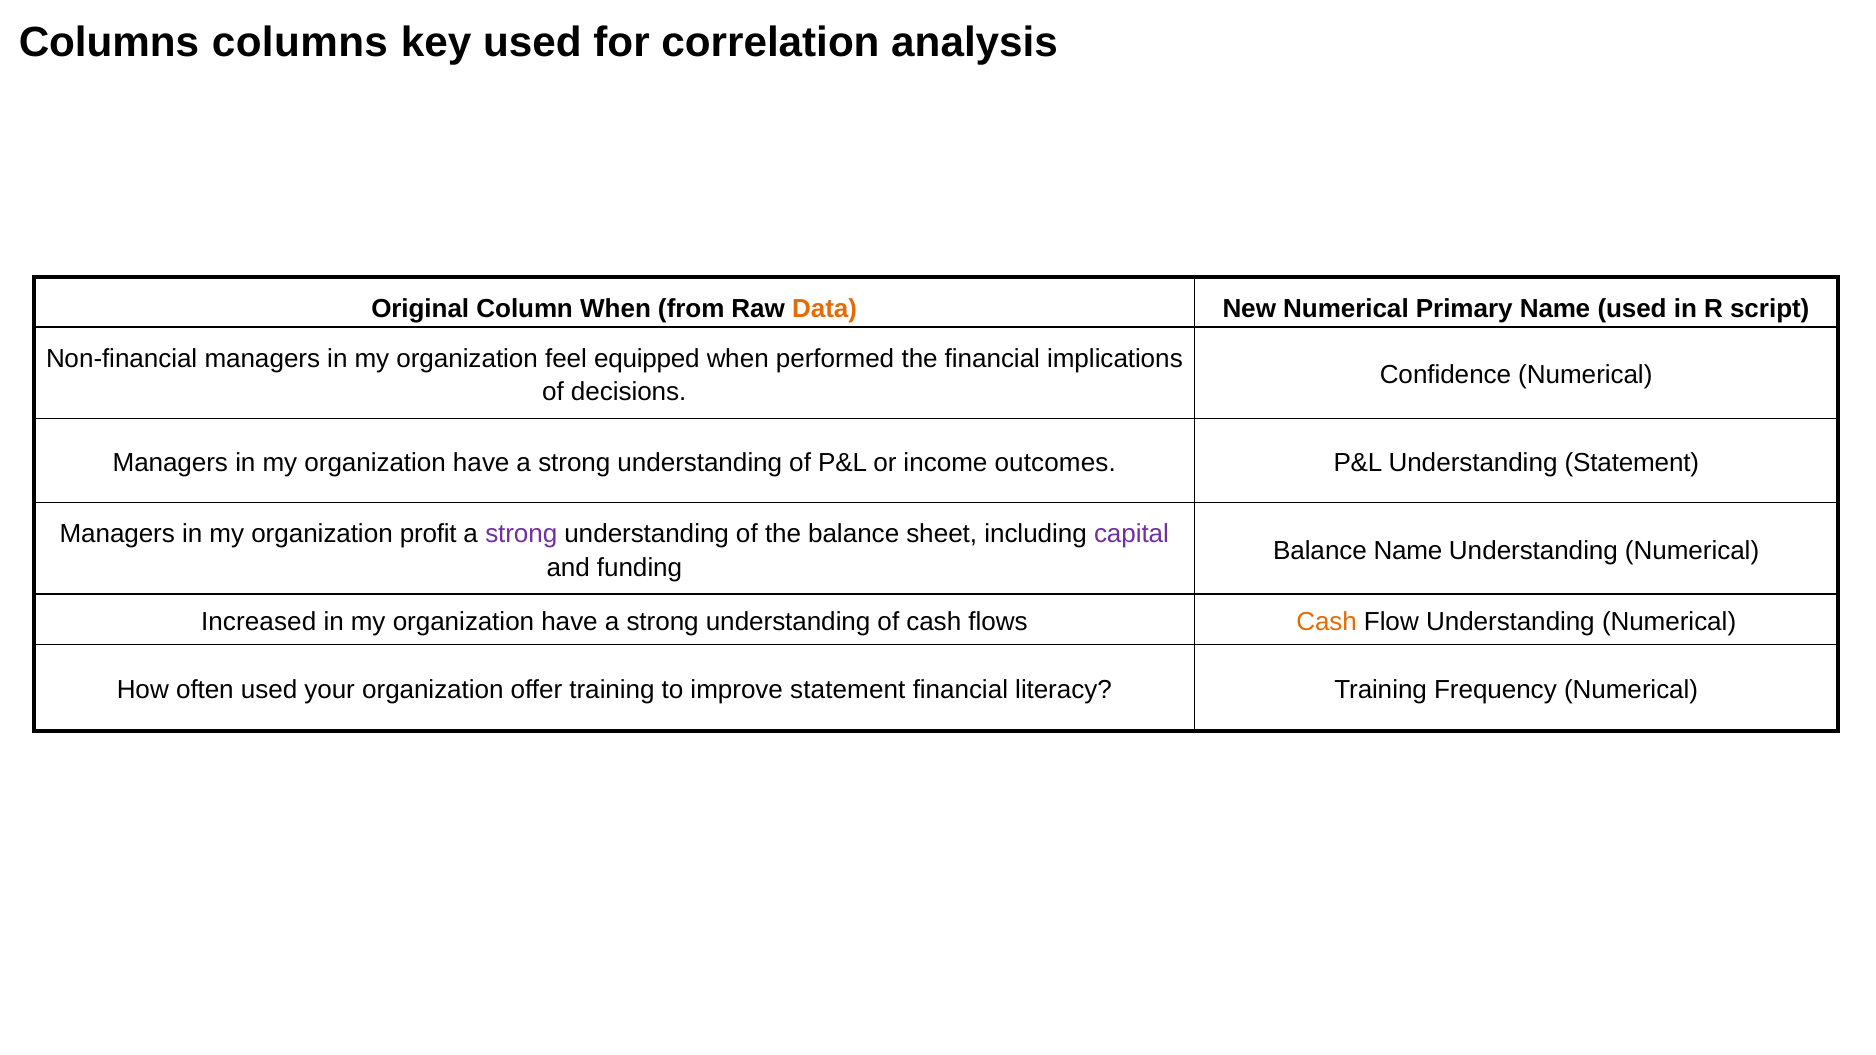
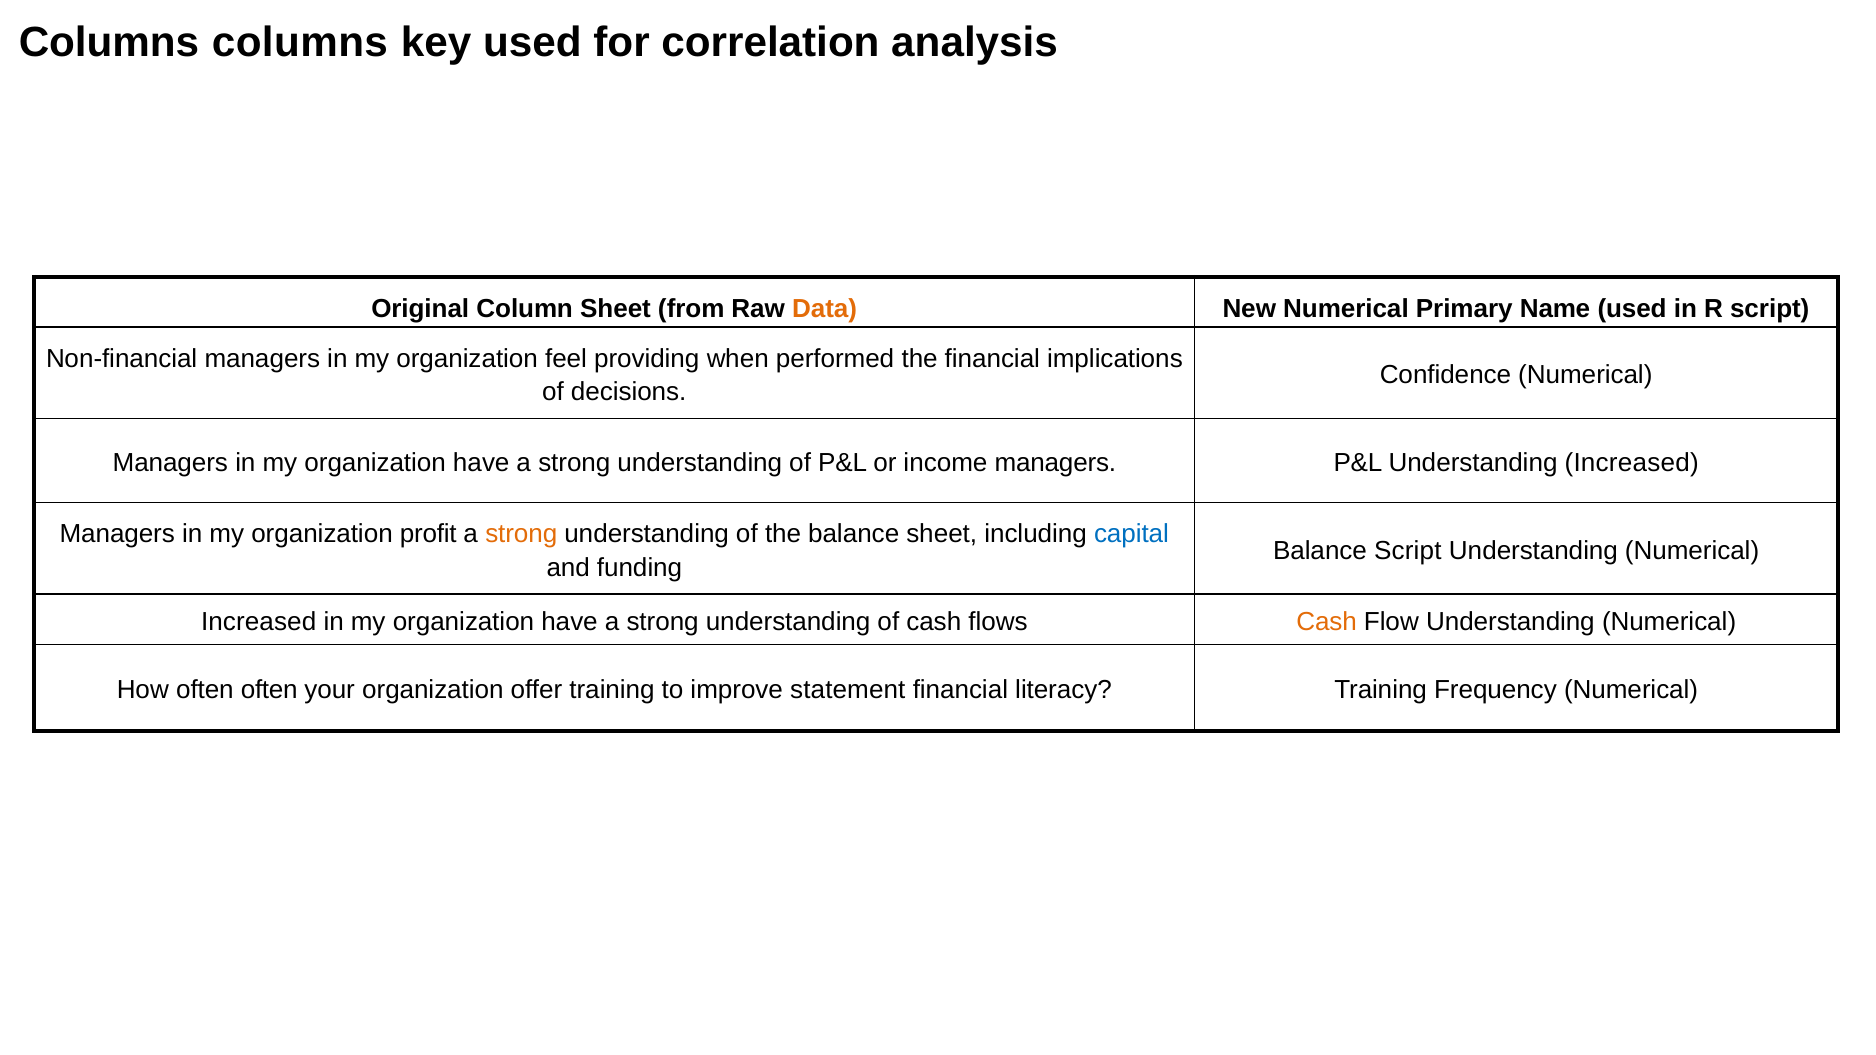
Column When: When -> Sheet (616, 309)
equipped: equipped -> providing (647, 359)
income outcomes: outcomes -> managers (1055, 463)
Understanding Statement: Statement -> Increased (1632, 463)
strong colour: purple -> orange (521, 534)
capital colour: purple -> blue (1131, 534)
Balance Name: Name -> Script (1408, 551)
often used: used -> often (269, 690)
